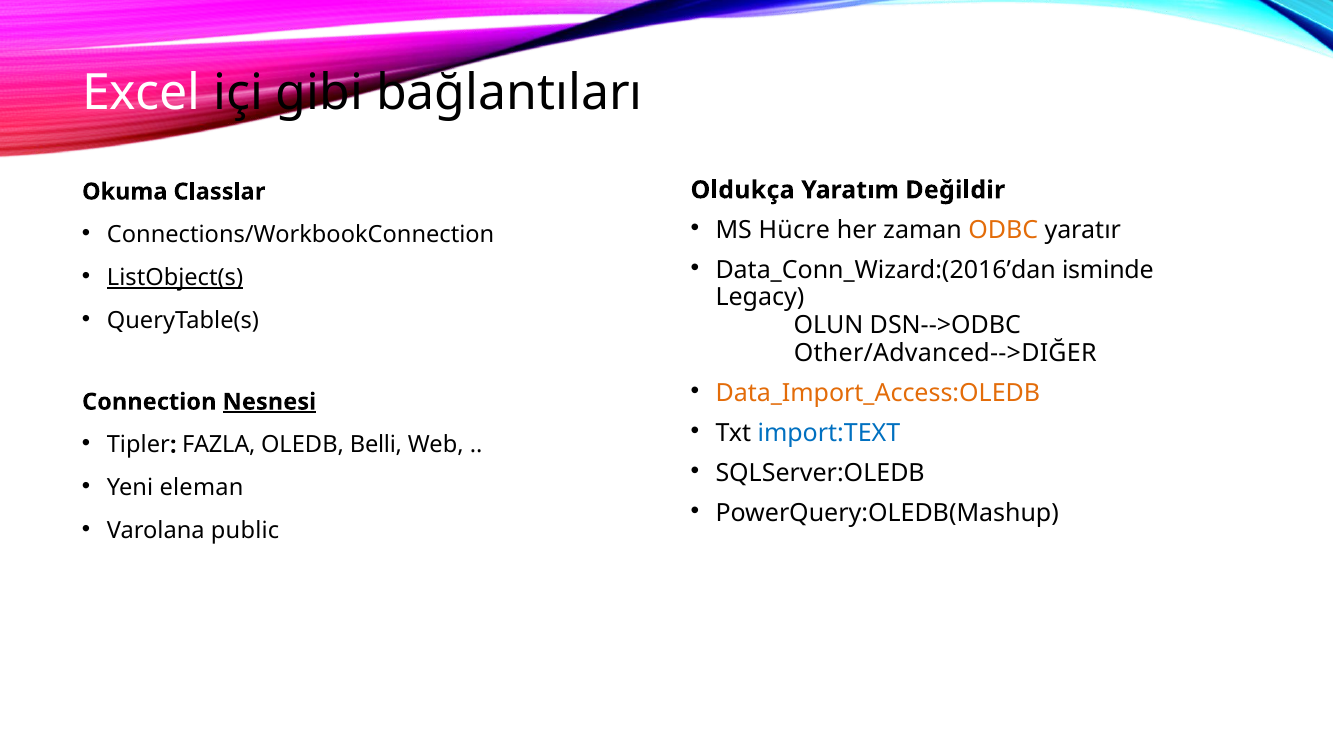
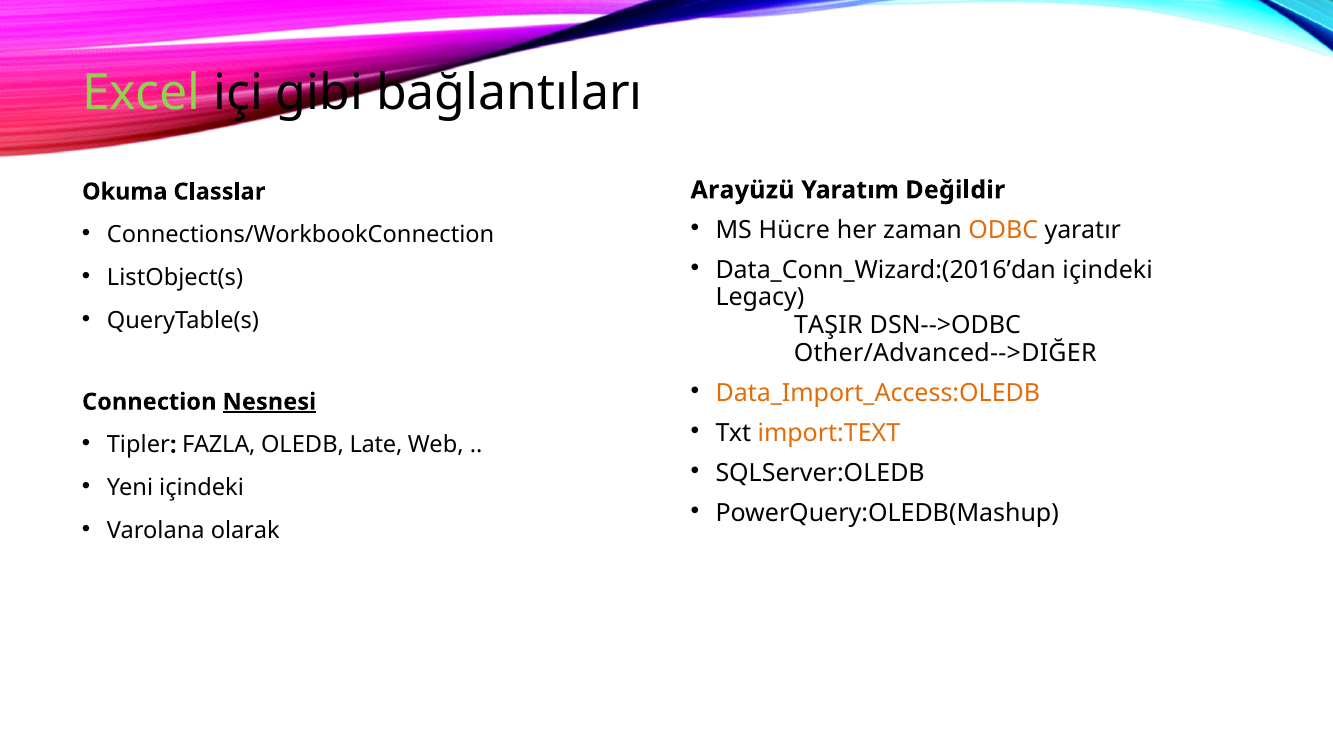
Excel colour: white -> light green (141, 93)
Oldukça: Oldukça -> Arayüzü (743, 190)
Data_Conn_Wizard:(2016’dan isminde: isminde -> içindeki (1108, 270)
ListObject(s underline: present -> none (175, 278)
OLUN: OLUN -> TAŞIR (828, 325)
import:TEXT colour: blue -> orange (829, 433)
Belli: Belli -> Late (376, 445)
Yeni eleman: eleman -> içindeki (202, 488)
public: public -> olarak (245, 531)
